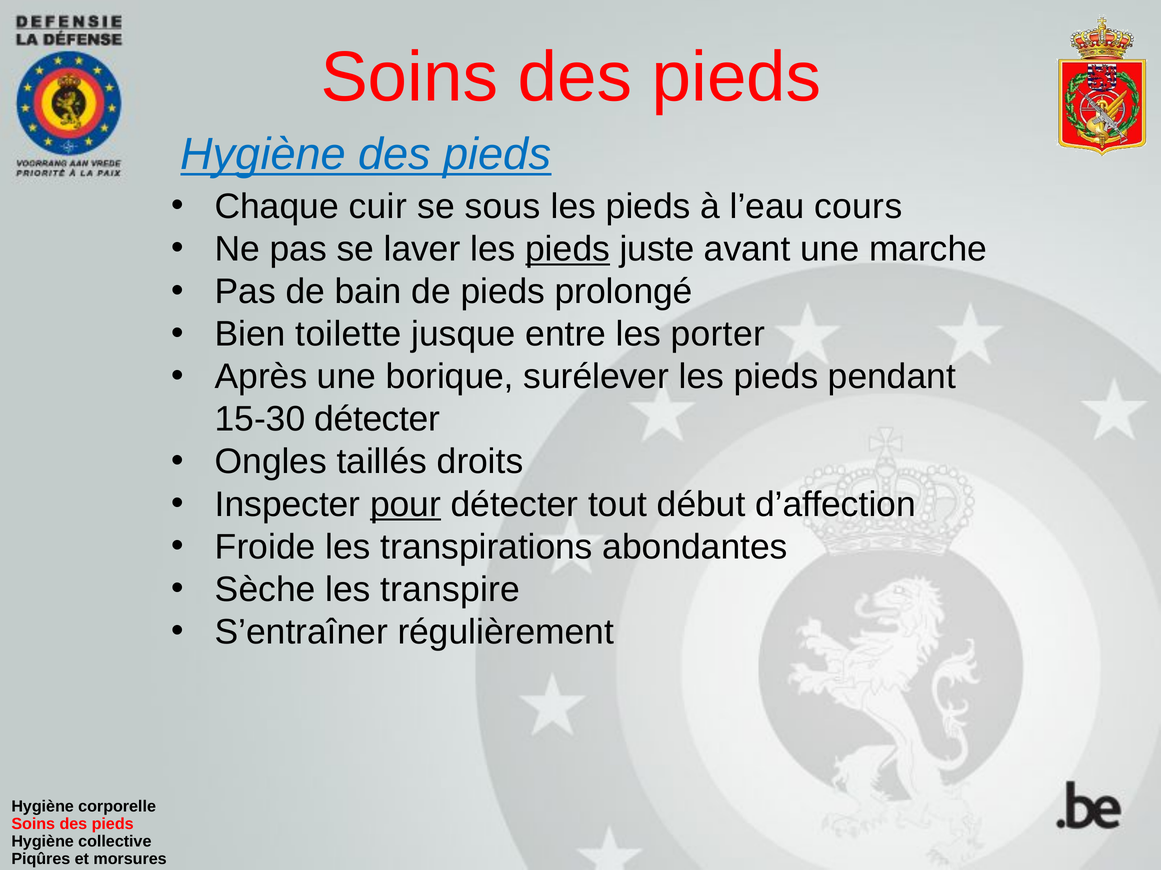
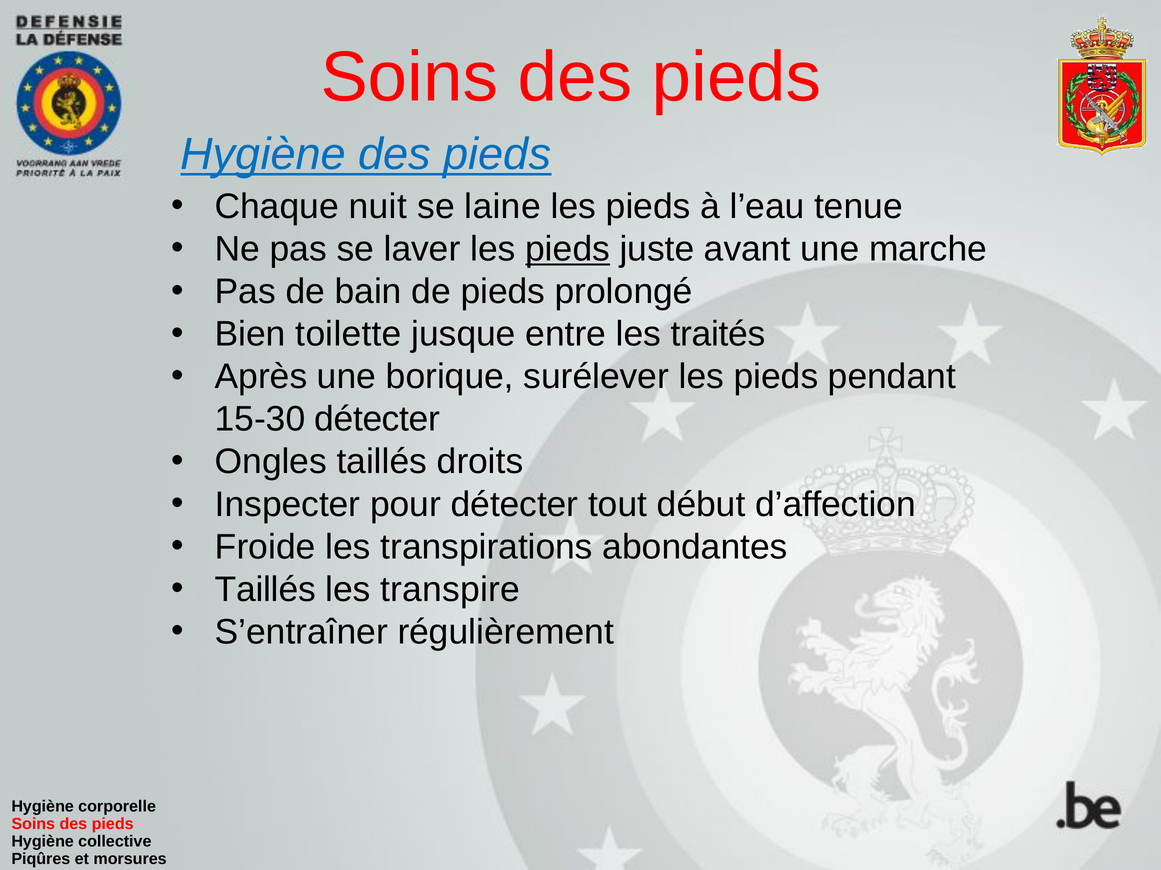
cuir: cuir -> nuit (378, 207)
sous: sous -> laine (503, 207)
cours: cours -> tenue (858, 207)
porter: porter -> traités (718, 335)
pour underline: present -> none (405, 505)
Sèche: Sèche -> Taillés (265, 590)
